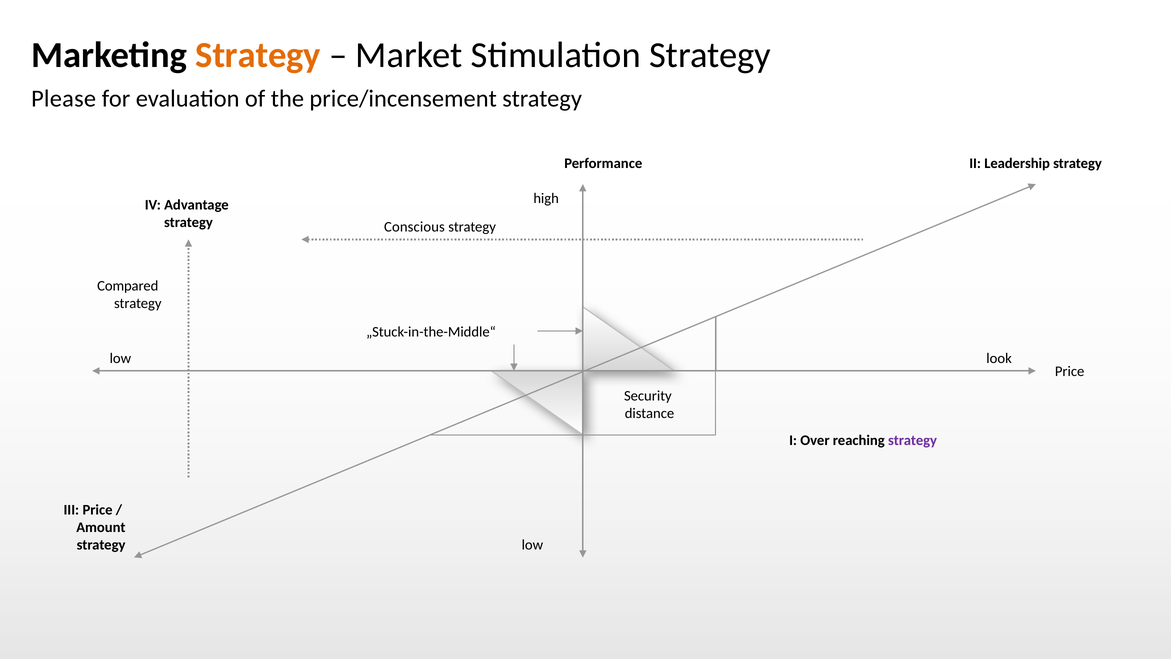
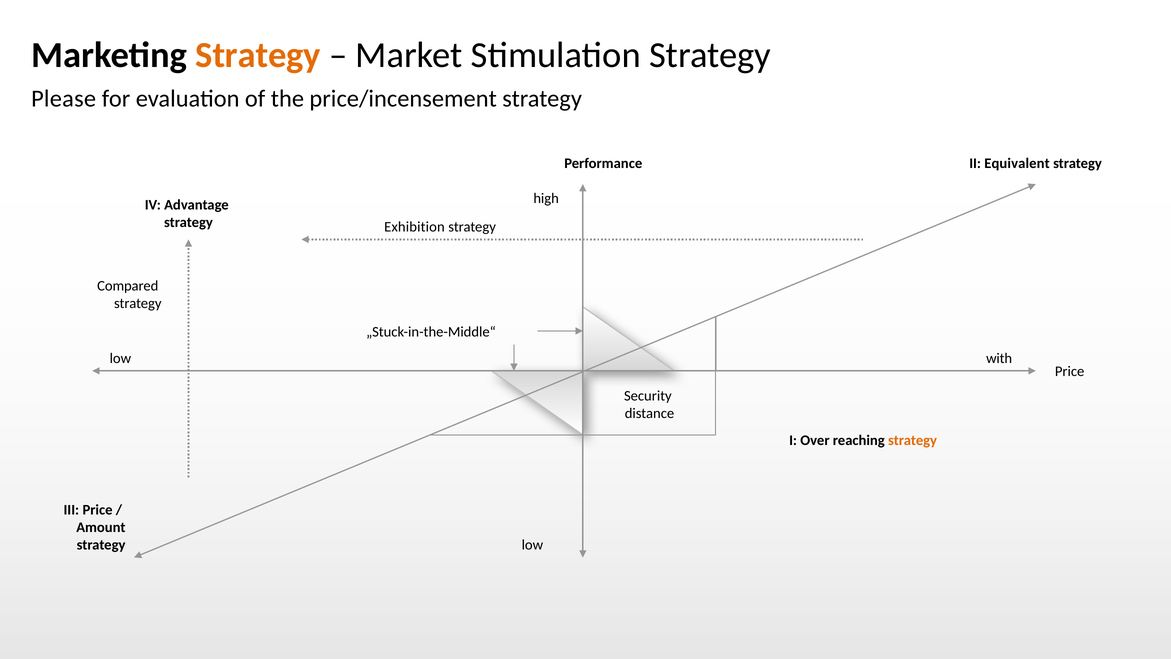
Leadership: Leadership -> Equivalent (1017, 163)
Conscious: Conscious -> Exhibition (414, 227)
look: look -> with (999, 358)
strategy colour: purple -> orange (913, 440)
